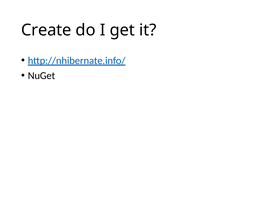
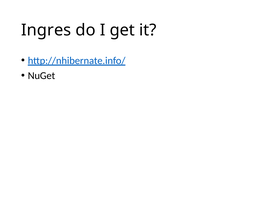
Create: Create -> Ingres (46, 30)
